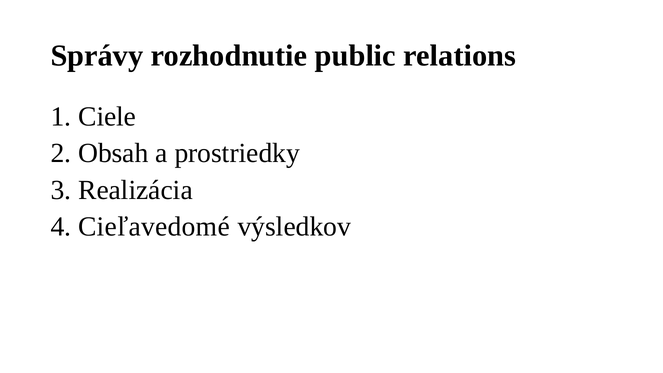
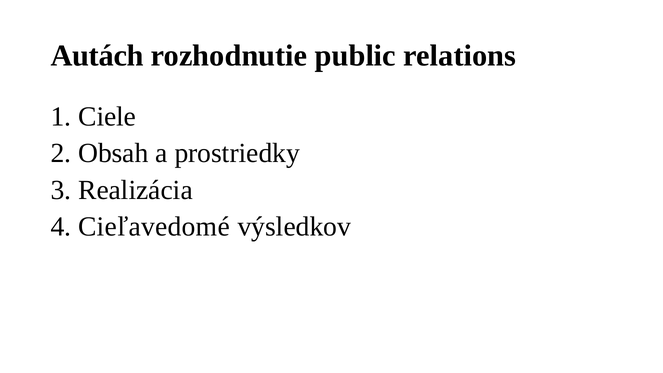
Správy: Správy -> Autách (97, 56)
